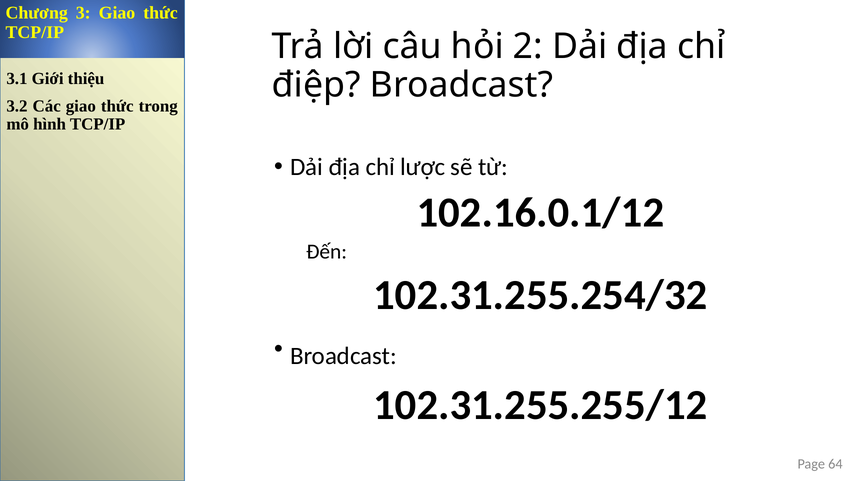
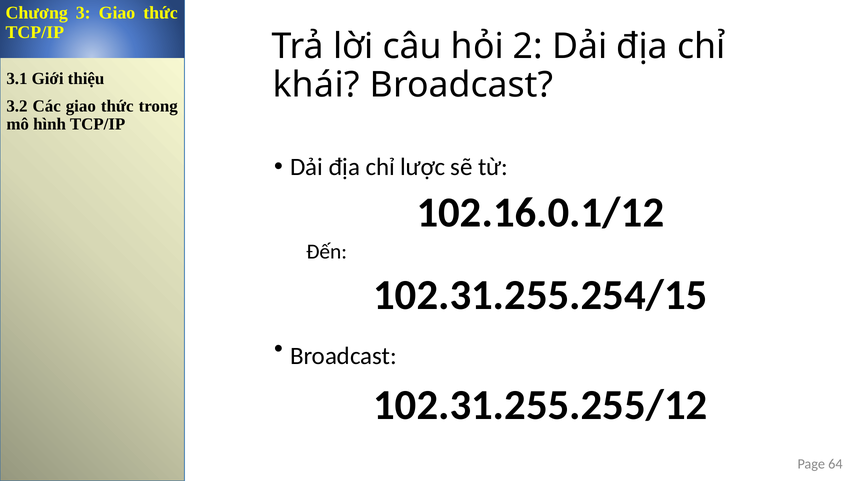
điệp: điệp -> khái (316, 85)
102.31.255.254/32: 102.31.255.254/32 -> 102.31.255.254/15 (540, 295)
